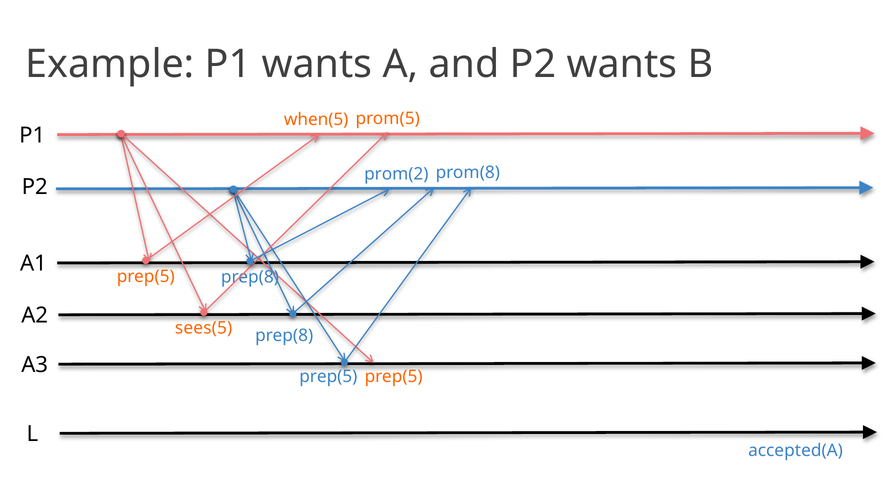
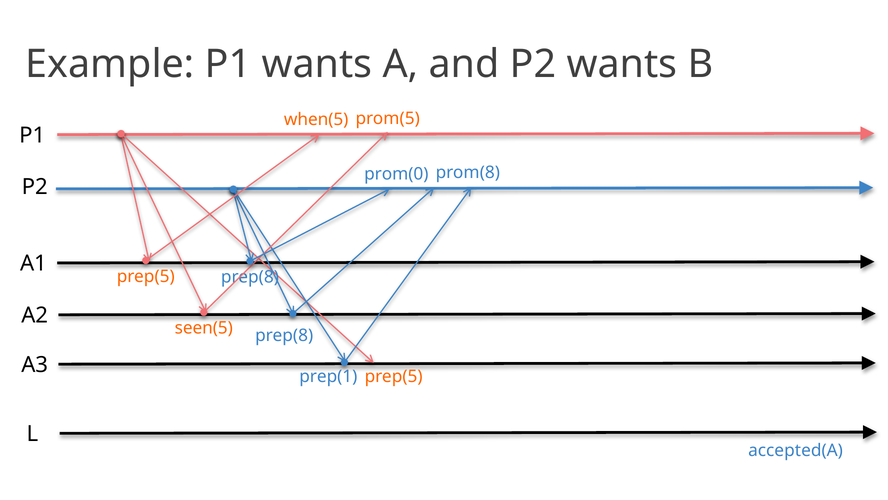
prom(2: prom(2 -> prom(0 (396, 174)
sees(5: sees(5 -> seen(5 (204, 328)
prep(5: prep(5 -> prep(1 (328, 376)
